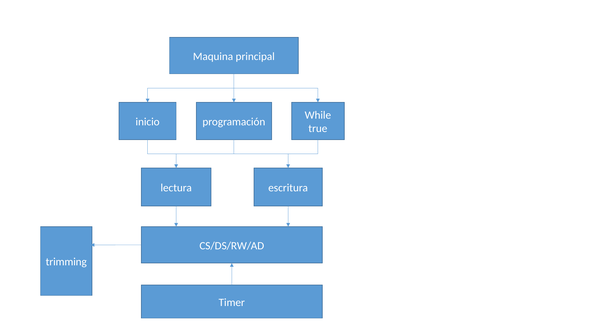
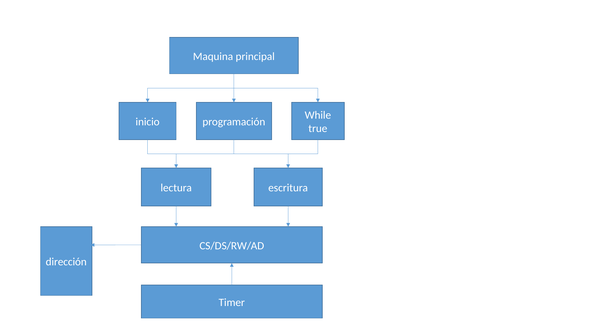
trimming: trimming -> dirección (66, 262)
